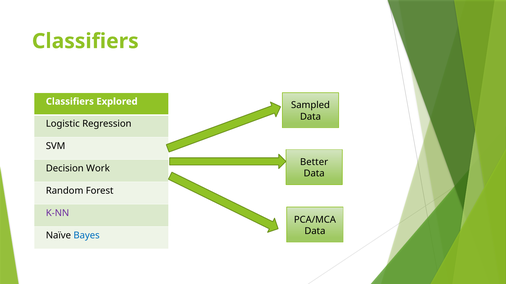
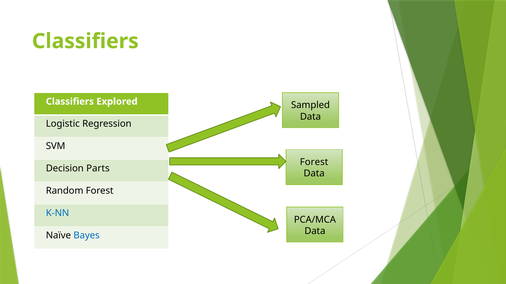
Better: Better -> Forest (314, 162)
Work: Work -> Parts (98, 169)
K-NN colour: purple -> blue (58, 213)
